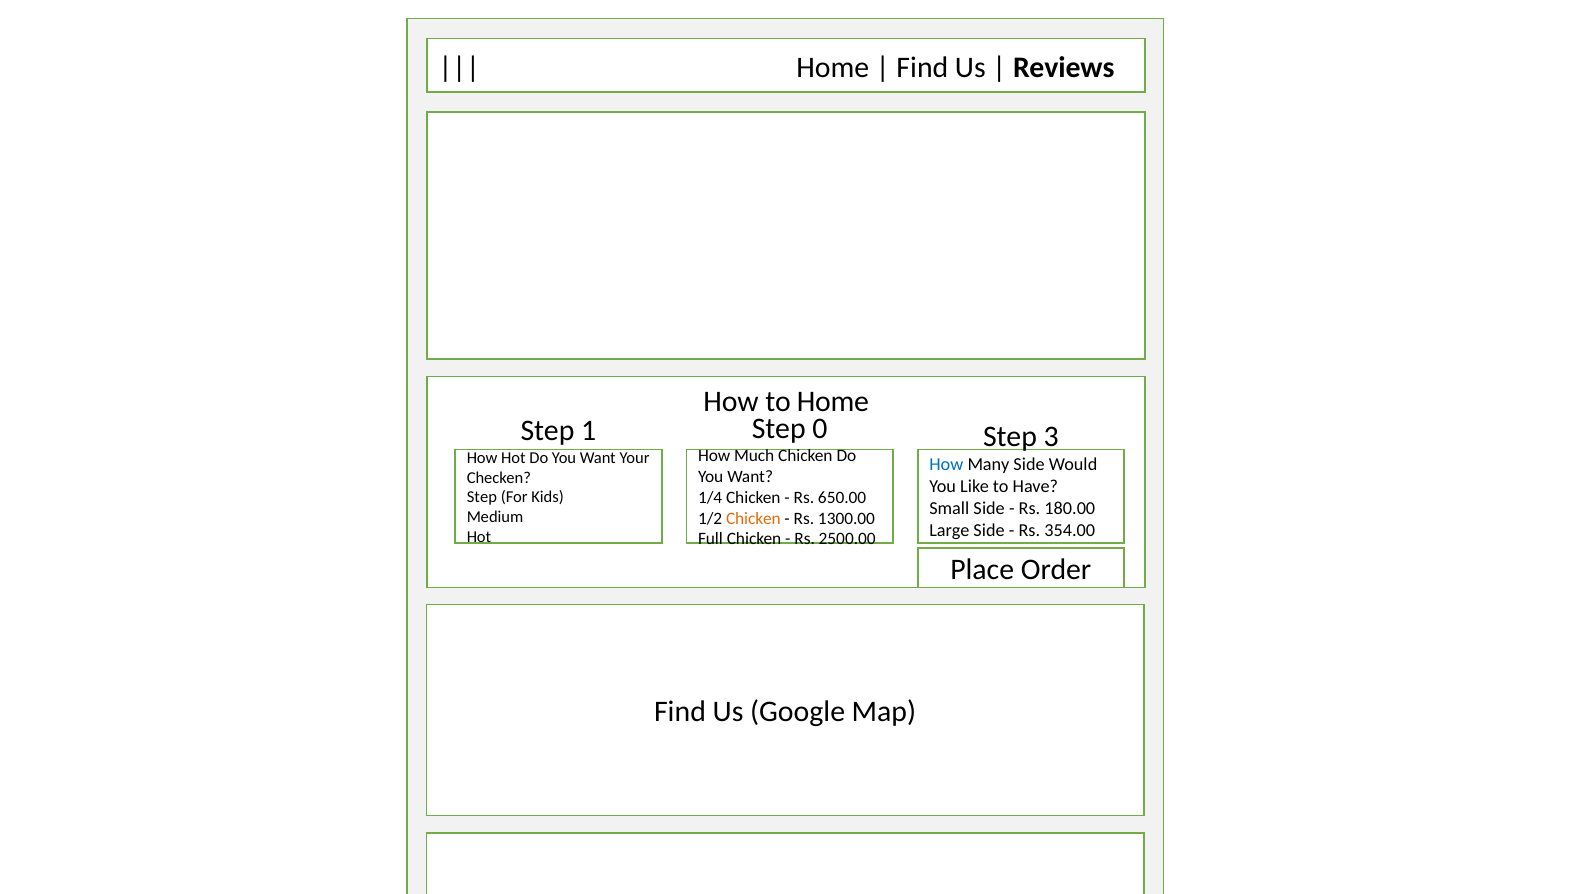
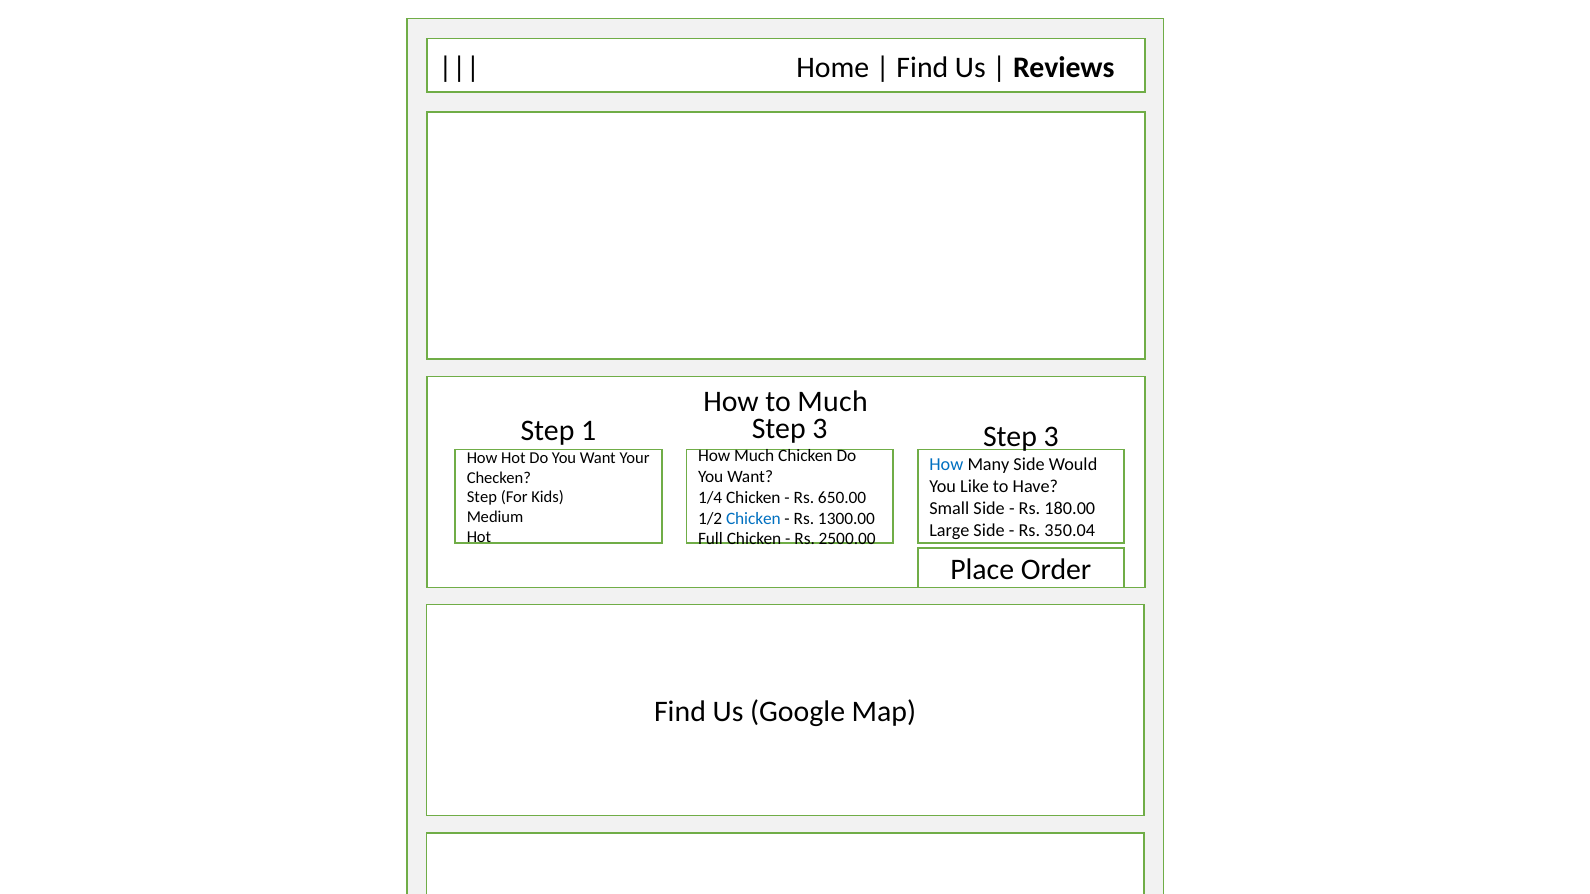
to Home: Home -> Much (833, 402)
0: 0 -> 3 (820, 429)
Chicken colour: orange -> blue (753, 519)
354.00: 354.00 -> 350.04 (1070, 531)
